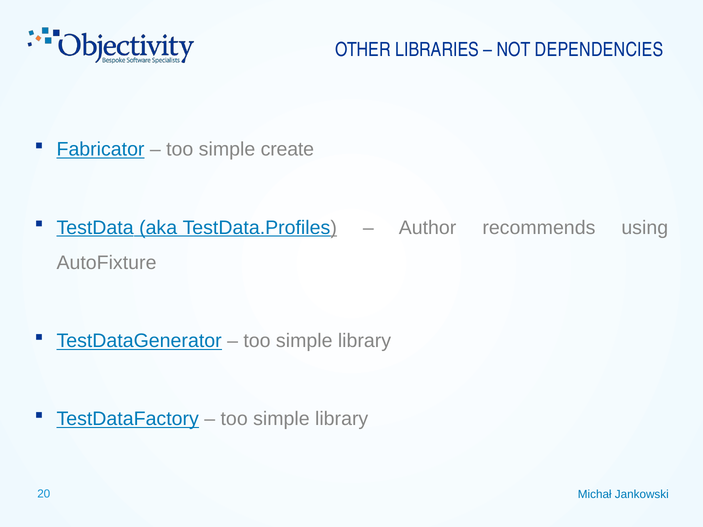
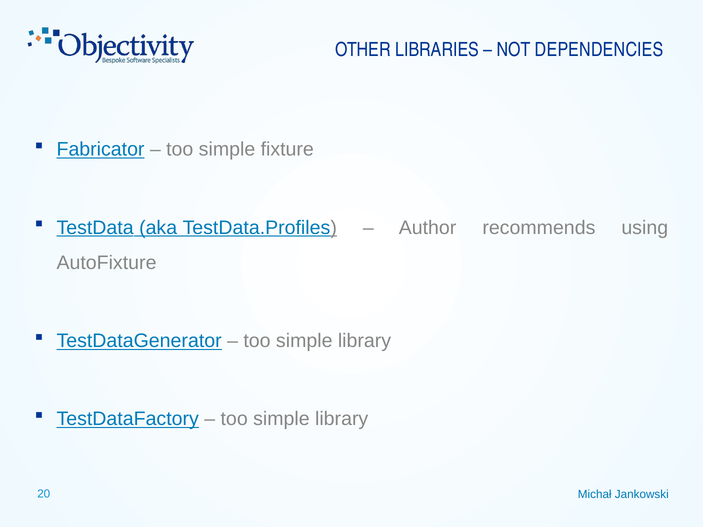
create: create -> fixture (287, 150)
